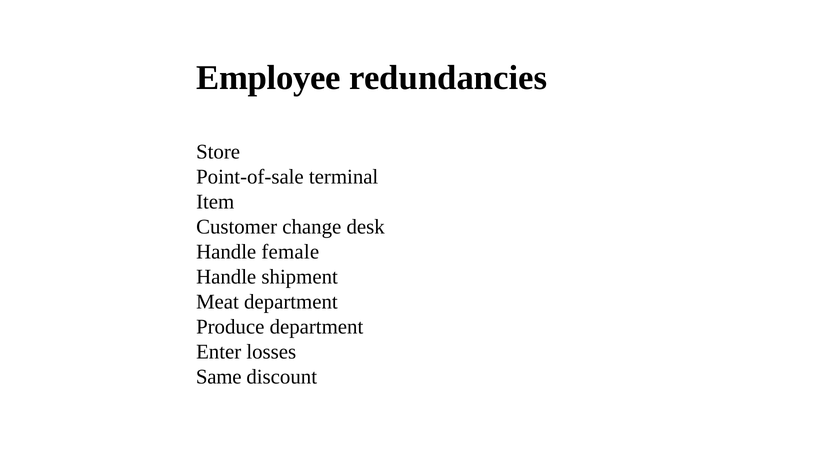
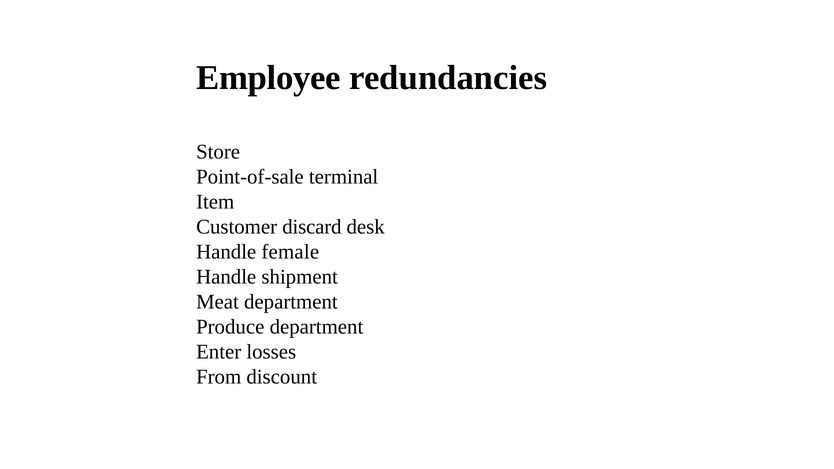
change: change -> discard (312, 227)
Same: Same -> From (219, 377)
